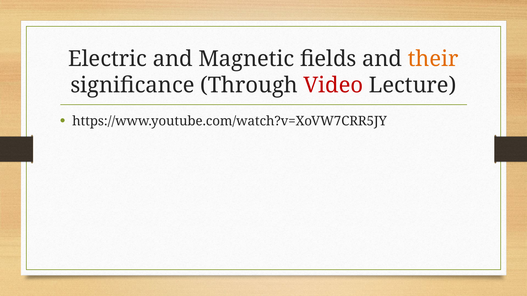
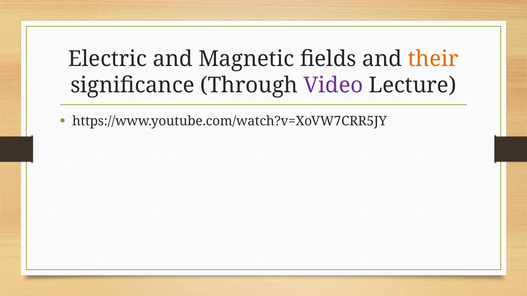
Video colour: red -> purple (333, 85)
